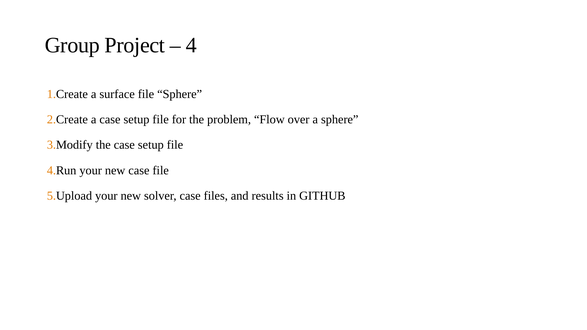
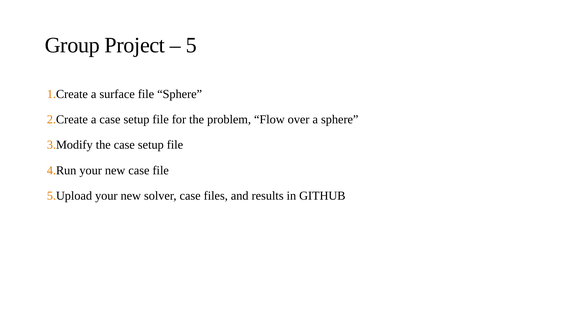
4: 4 -> 5 (191, 45)
